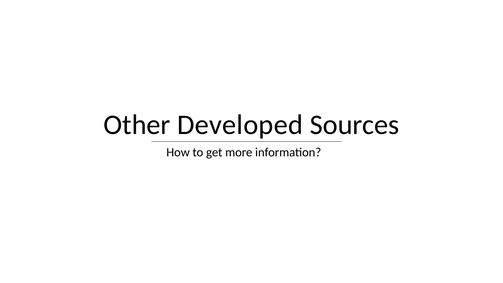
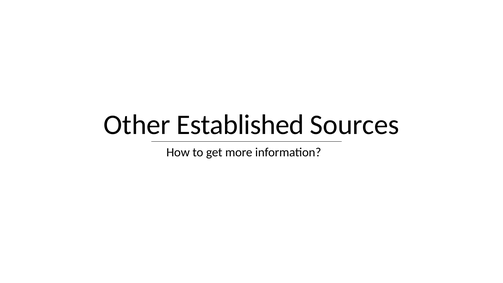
Developed: Developed -> Established (240, 125)
